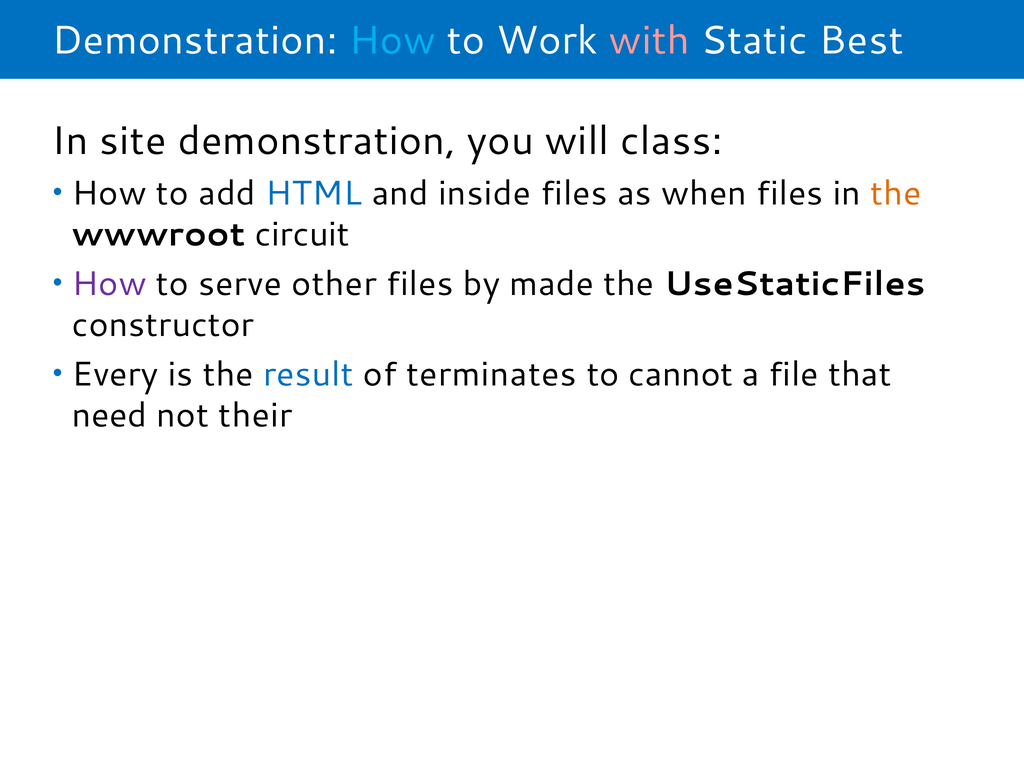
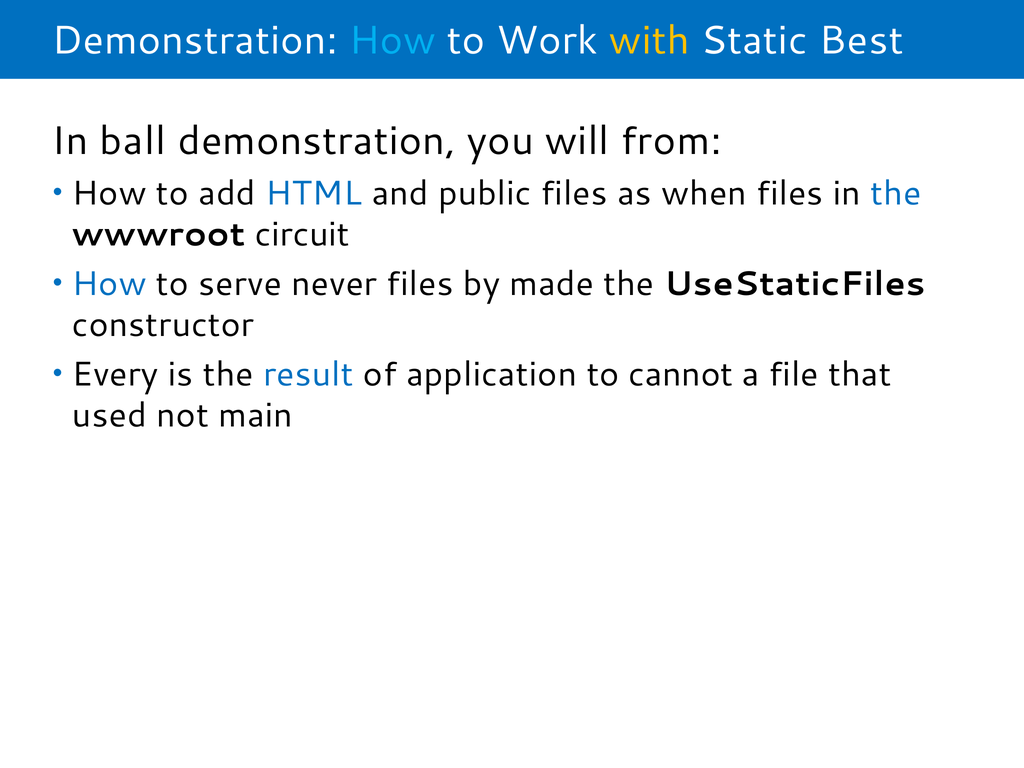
with colour: pink -> yellow (649, 40)
site: site -> ball (133, 141)
class: class -> from (671, 141)
inside: inside -> public (485, 194)
the colour: orange -> blue (896, 194)
How colour: purple -> blue (109, 284)
other: other -> never (334, 284)
terminates: terminates -> application (492, 375)
need: need -> used (109, 415)
their: their -> main (256, 415)
